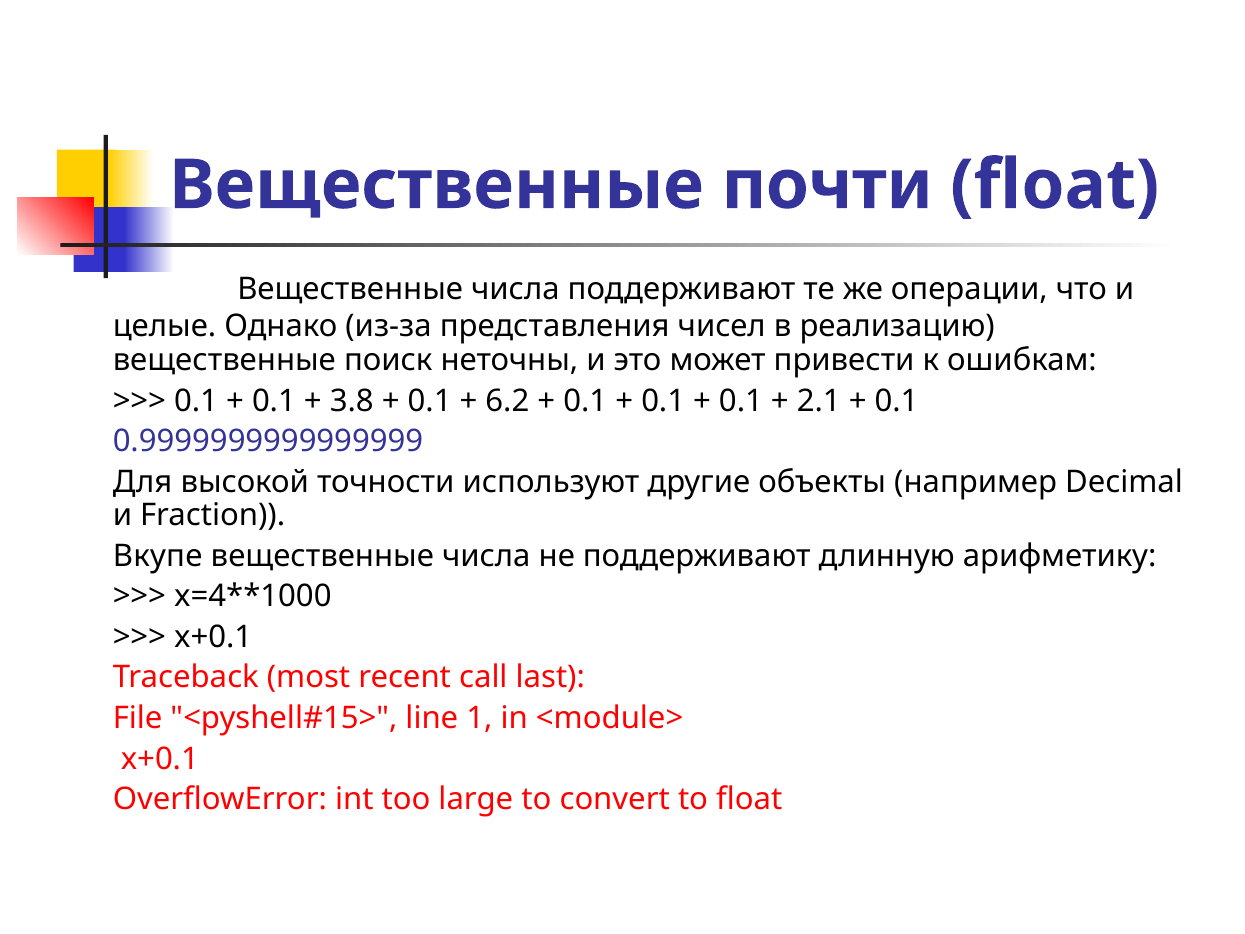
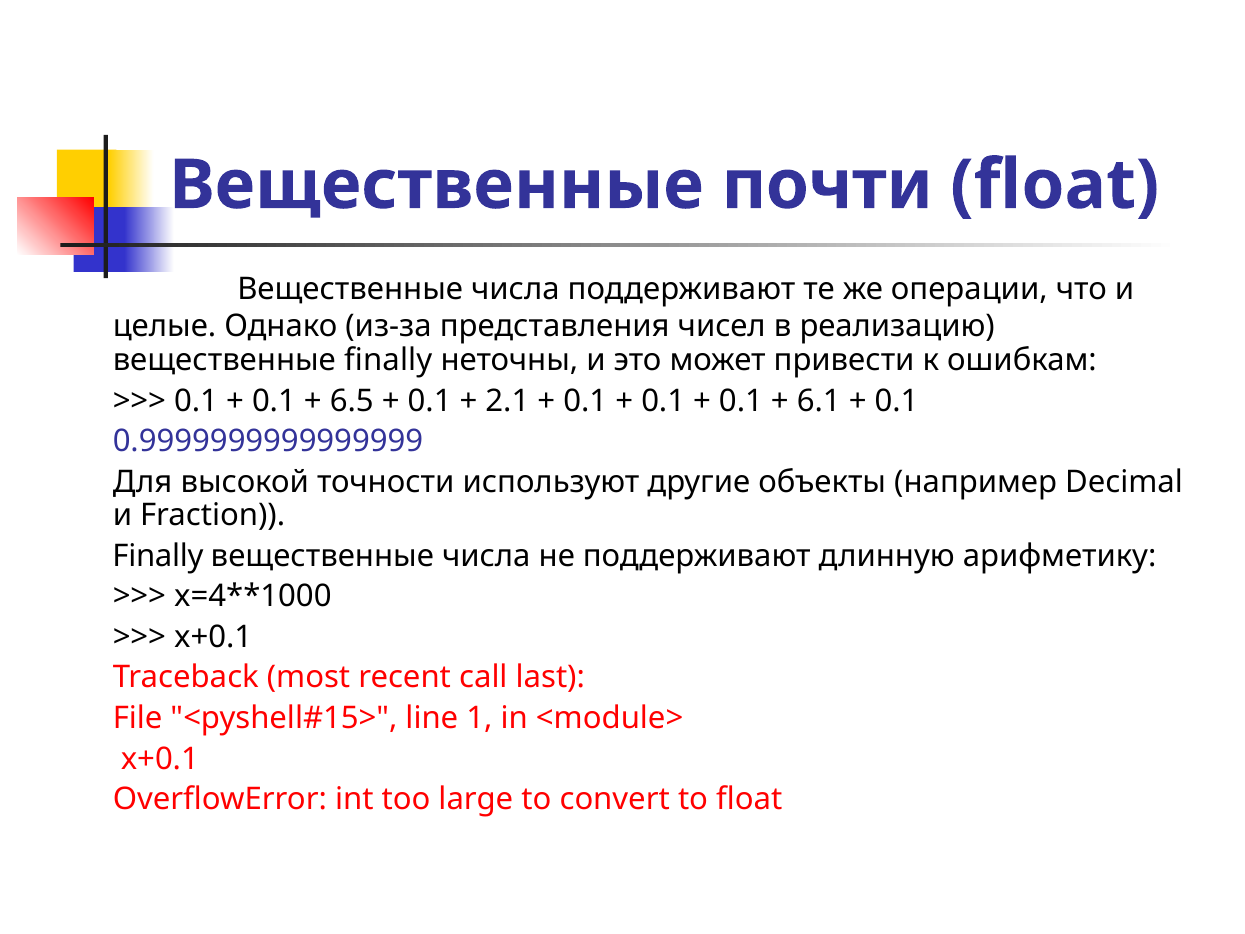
вещественные поиск: поиск -> finally (388, 360)
3.8: 3.8 -> 6.5 (352, 401)
6.2: 6.2 -> 2.1 (507, 401)
2.1: 2.1 -> 6.1 (819, 401)
Вкупе: Вкупе -> Finally (158, 556)
